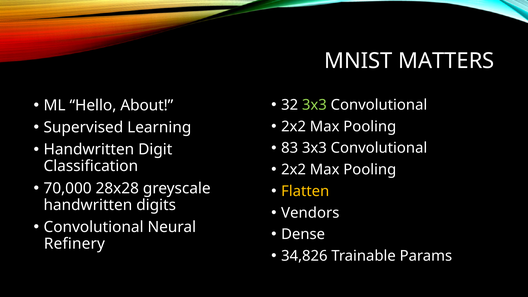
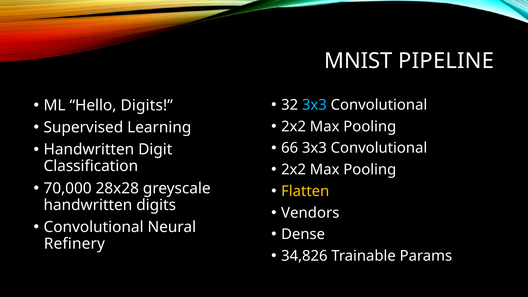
MATTERS: MATTERS -> PIPELINE (446, 61)
Hello About: About -> Digits (147, 105)
3x3 colour: light green -> light blue (314, 105)
83: 83 -> 66 (290, 148)
